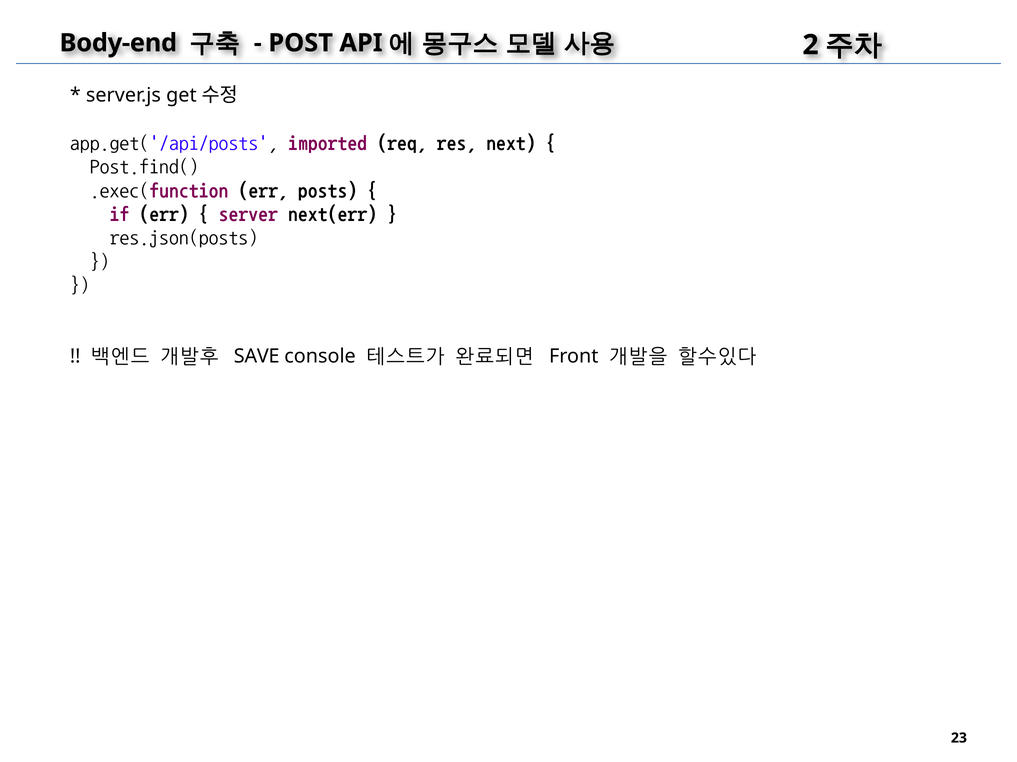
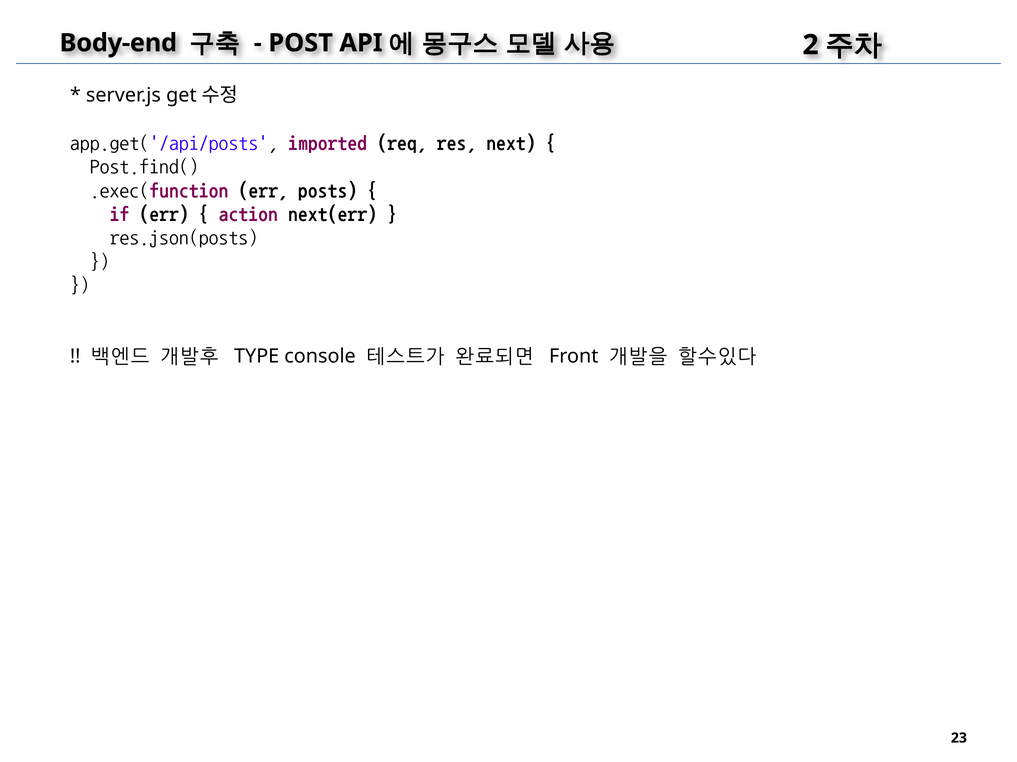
server: server -> action (248, 214)
SAVE: SAVE -> TYPE (257, 356)
